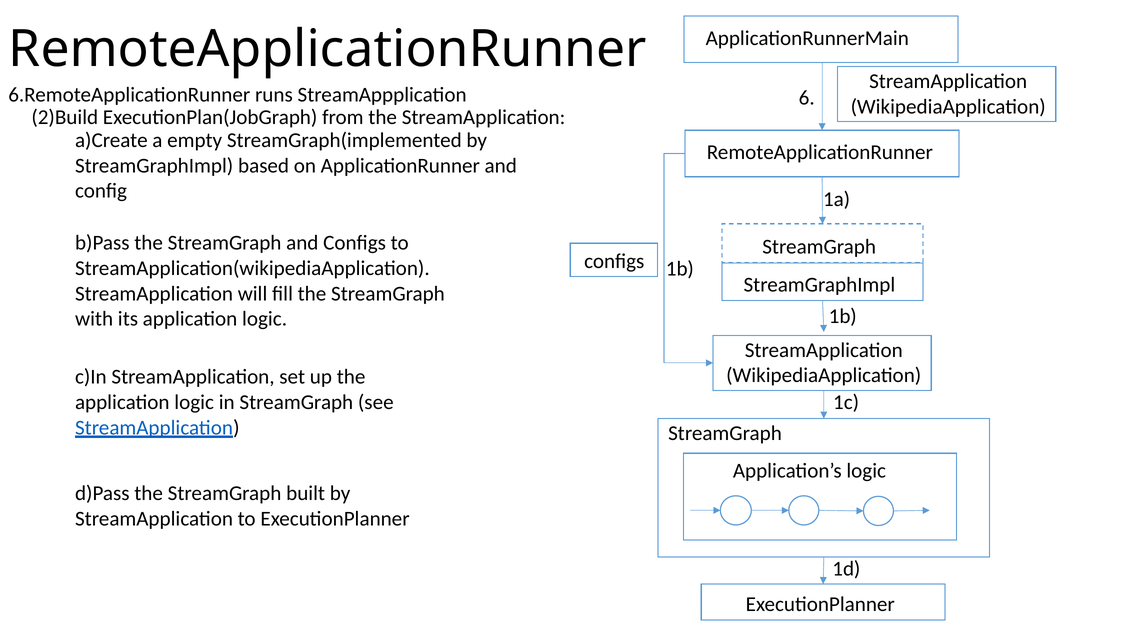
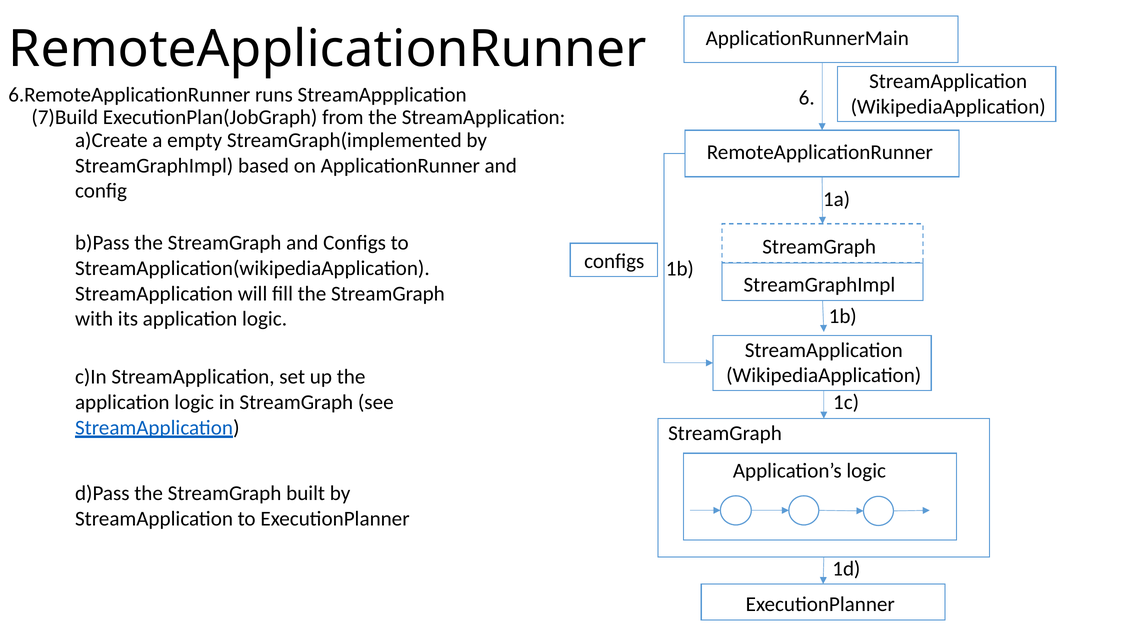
2)Build: 2)Build -> 7)Build (65, 118)
